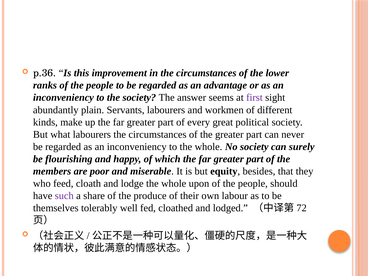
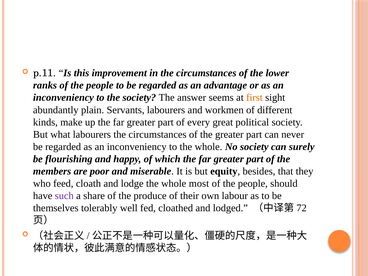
p.36: p.36 -> p.11 (45, 73)
first colour: purple -> orange (254, 98)
upon: upon -> most (199, 184)
